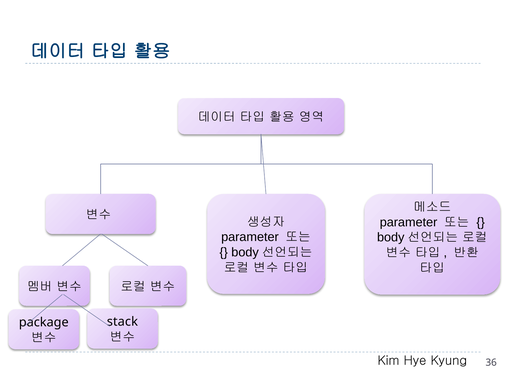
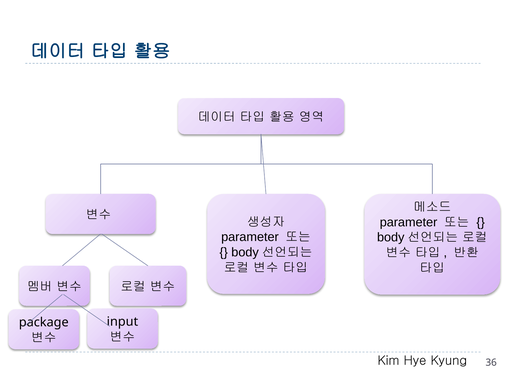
stack: stack -> input (122, 321)
